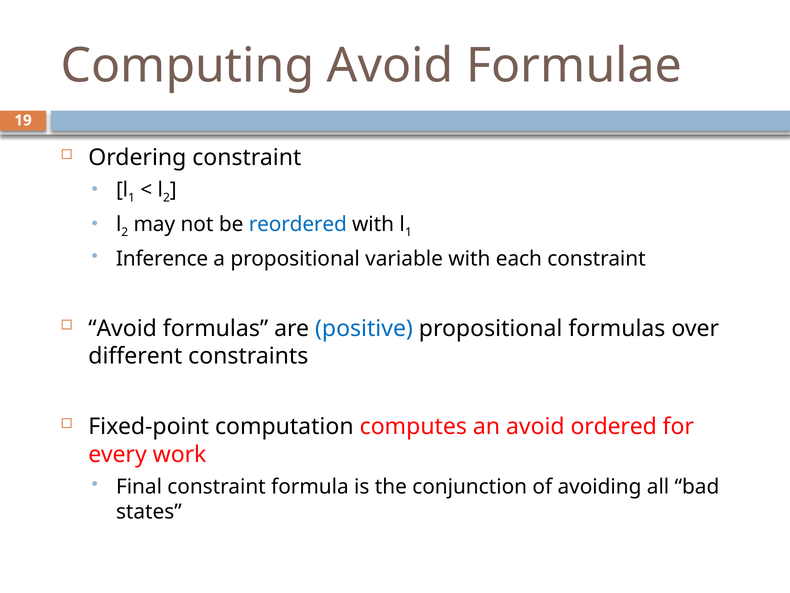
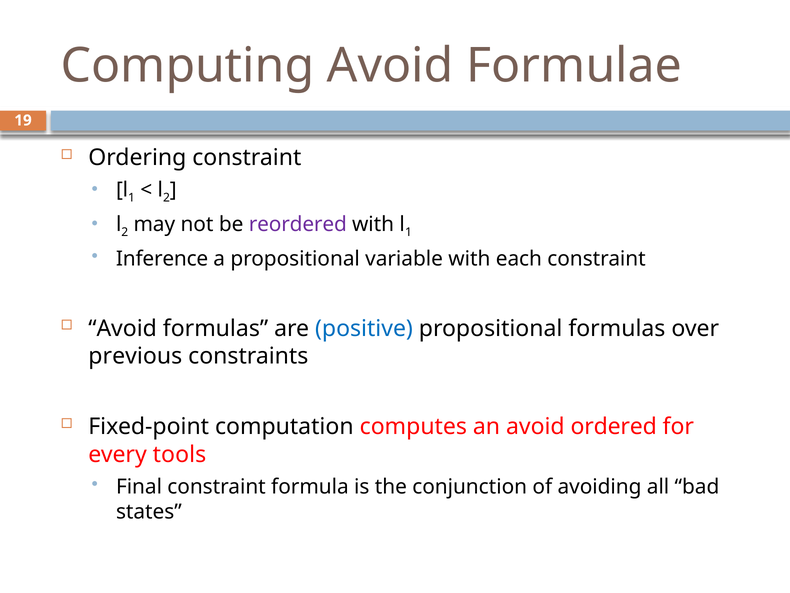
reordered colour: blue -> purple (298, 224)
different: different -> previous (135, 356)
work: work -> tools (179, 454)
